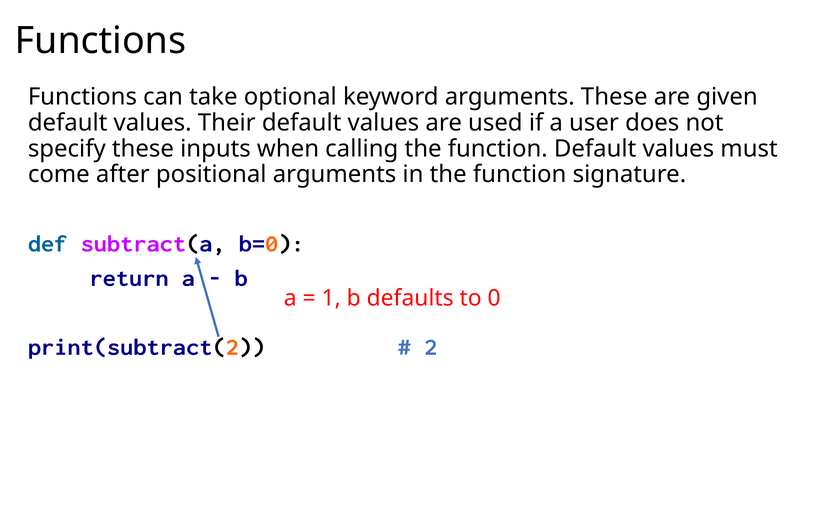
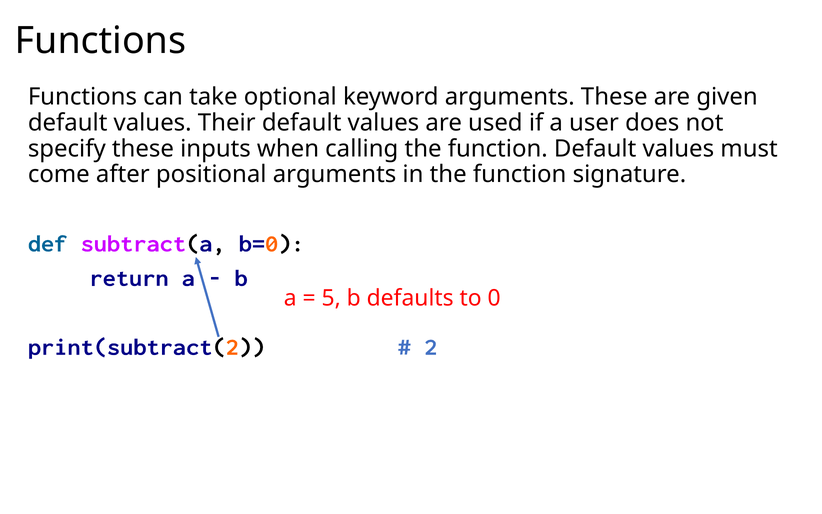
1: 1 -> 5 (331, 298)
